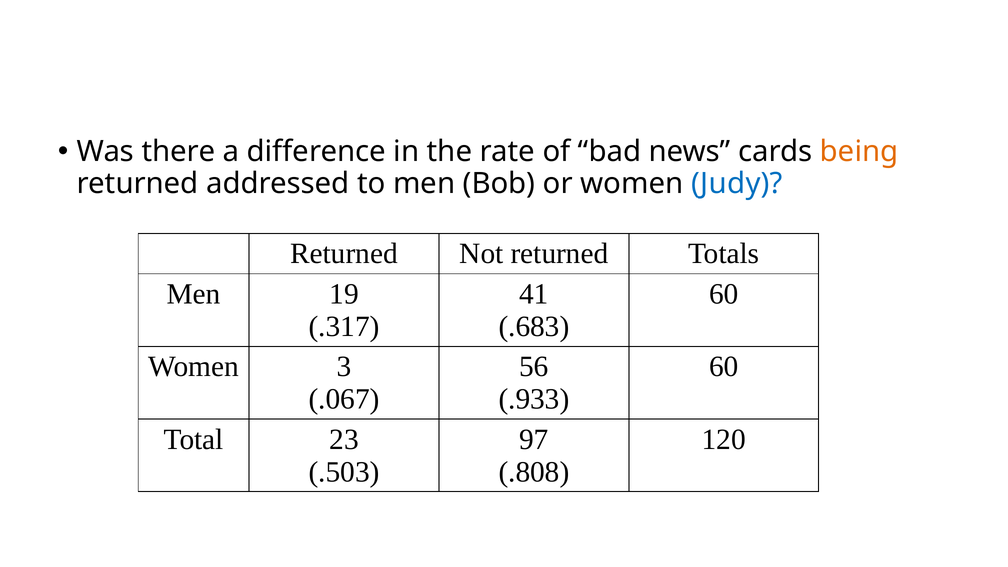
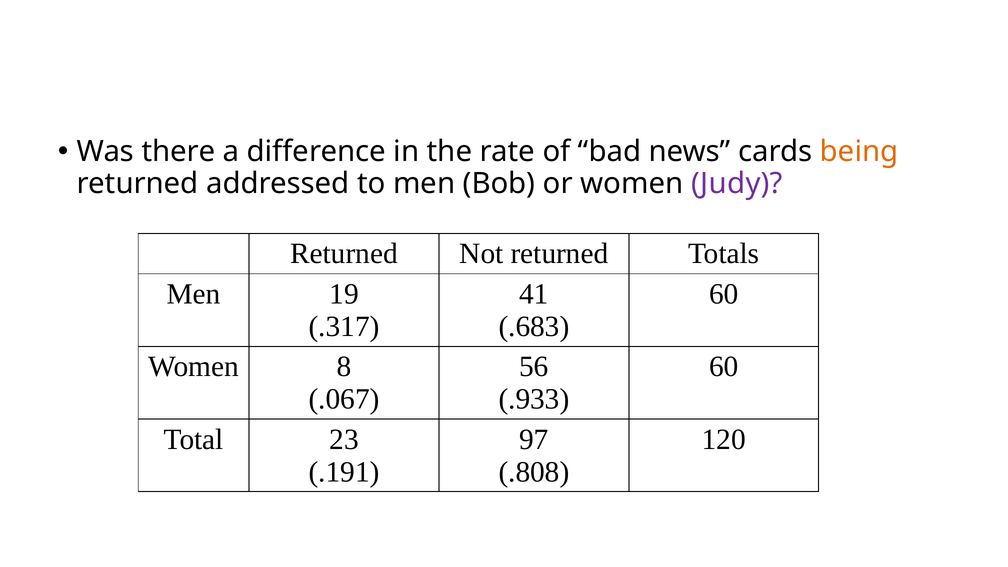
Judy colour: blue -> purple (737, 184)
3: 3 -> 8 (344, 367)
.503: .503 -> .191 (344, 472)
